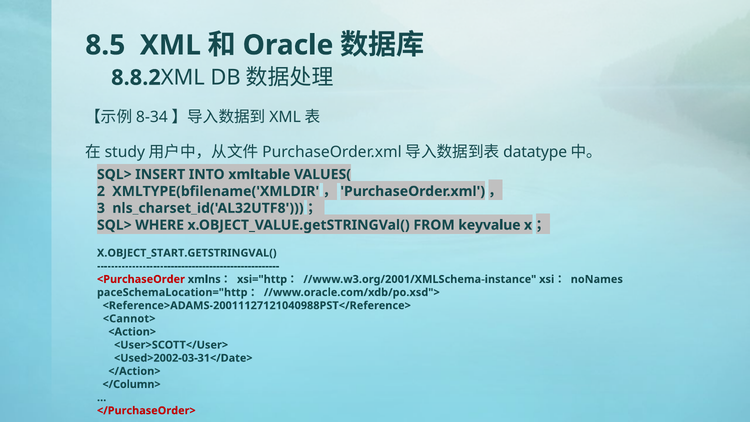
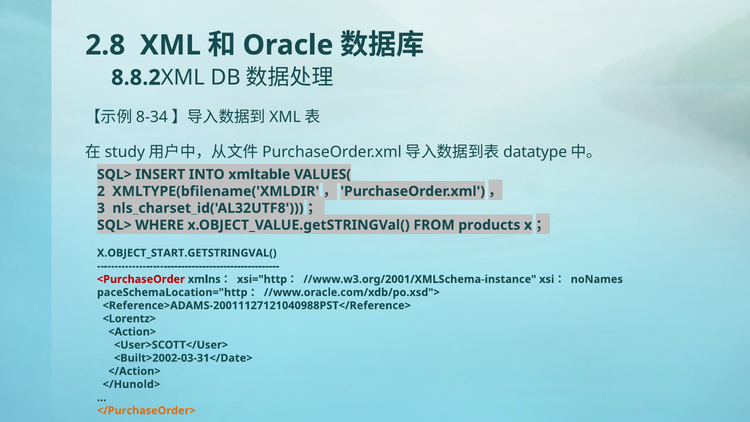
8.5: 8.5 -> 2.8 (105, 45)
keyvalue: keyvalue -> products (489, 225)
<Cannot>: <Cannot> -> <Lorentz> (129, 319)
<Used>2002-03-31</Date>: <Used>2002-03-31</Date> -> <Built>2002-03-31</Date> (183, 358)
</Column>: </Column> -> </Hunold> (131, 384)
</PurchaseOrder> colour: red -> orange (146, 411)
